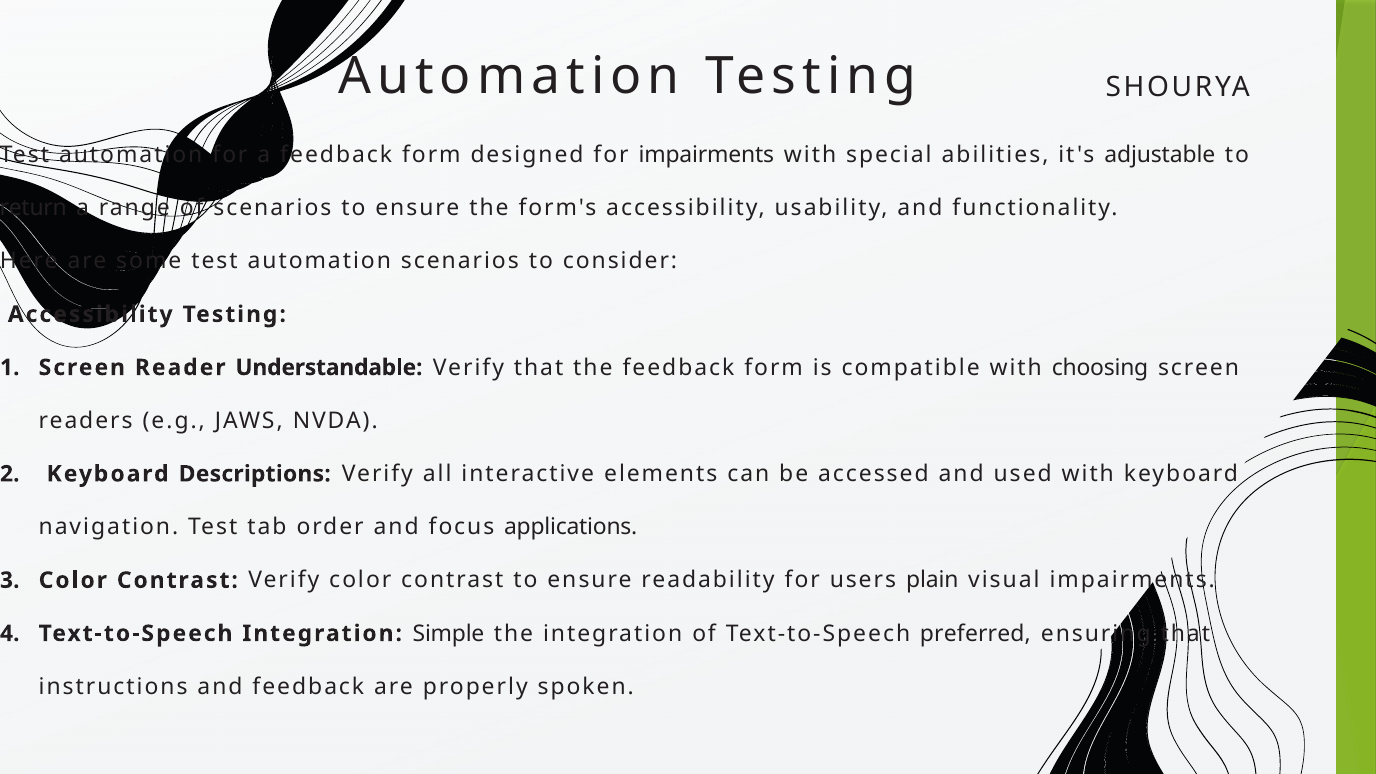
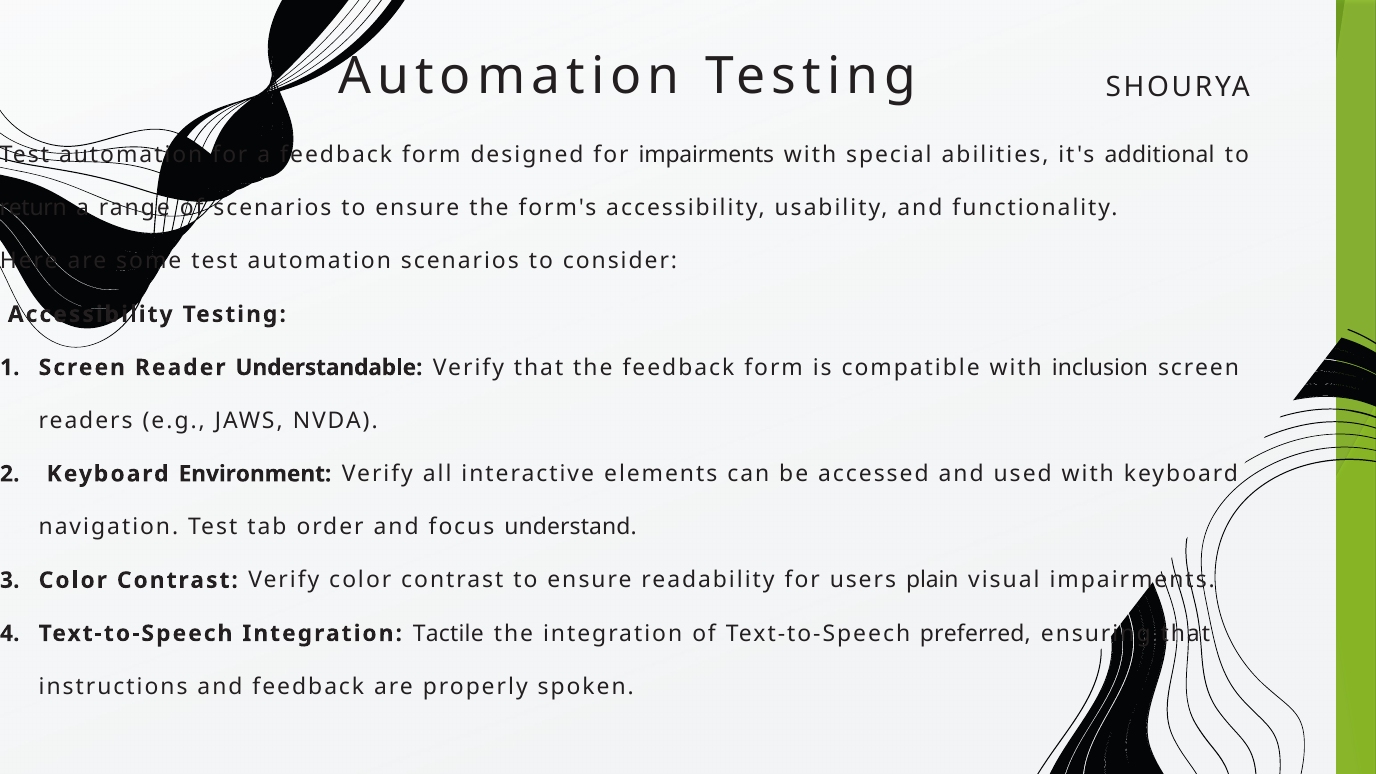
adjustable: adjustable -> additional (1160, 155)
choosing: choosing -> inclusion (1100, 368)
Descriptions: Descriptions -> Environment (255, 474)
applications: applications -> understand (571, 527)
Simple: Simple -> Tactile (448, 633)
